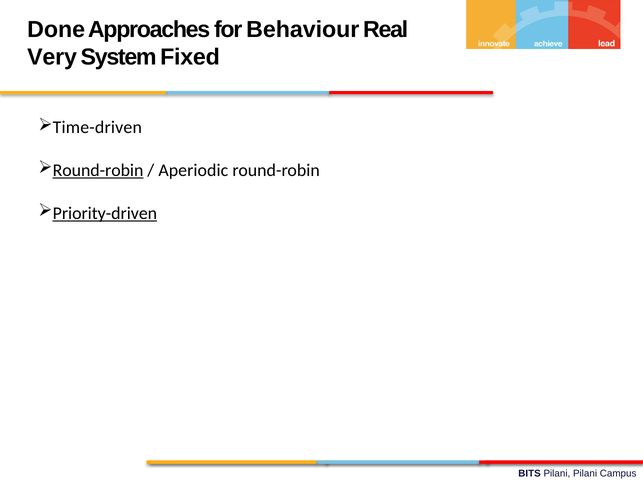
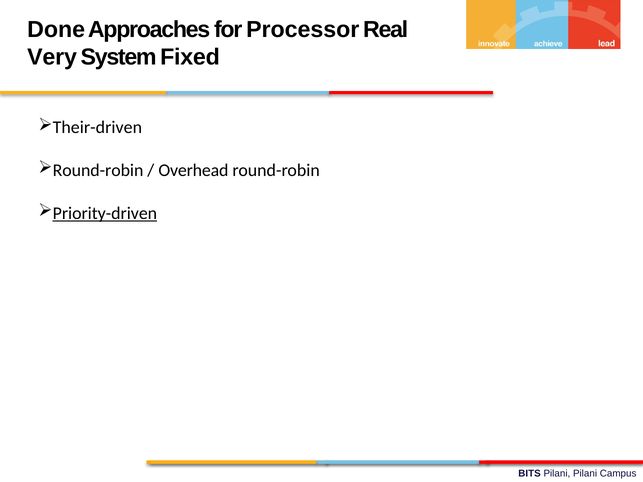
Behaviour: Behaviour -> Processor (303, 29)
Time-driven: Time-driven -> Their-driven (97, 128)
Round-robin underline: present -> none (98, 171)
Aperiodic: Aperiodic -> Overhead (193, 171)
